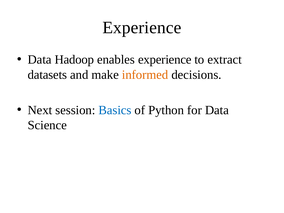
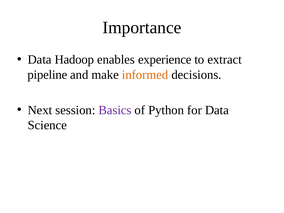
Experience: Experience -> Importance (142, 27)
datasets: datasets -> pipeline (47, 75)
Basics colour: blue -> purple (115, 110)
